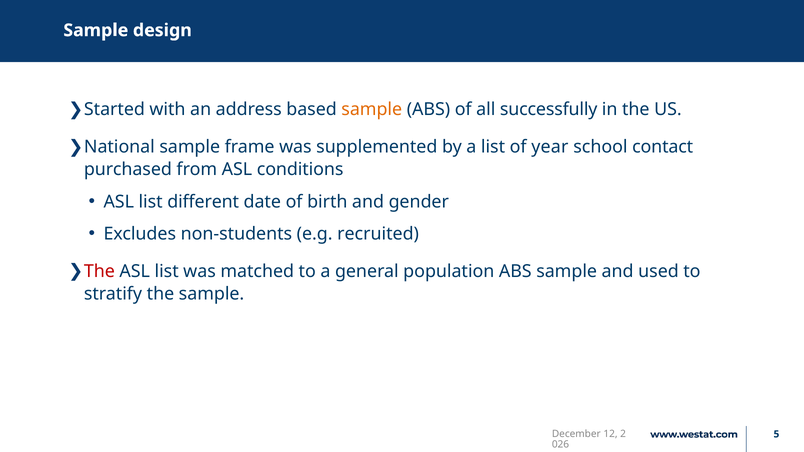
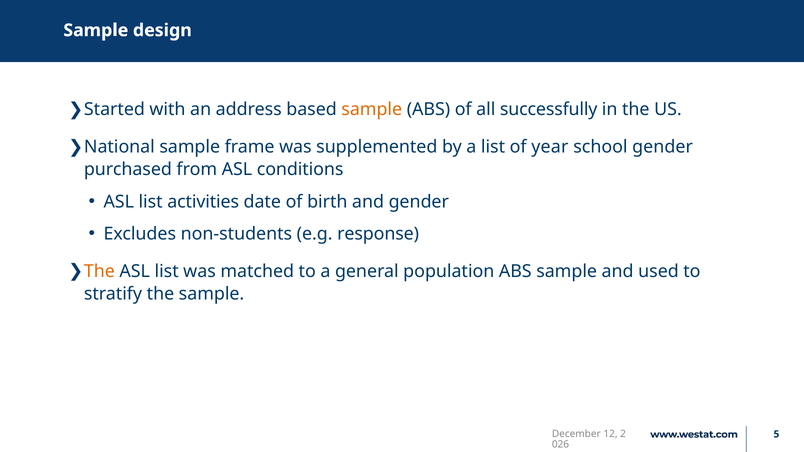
school contact: contact -> gender (663, 147)
different: different -> activities (203, 202)
recruited: recruited -> response (378, 234)
The colour: red -> orange (99, 272)
